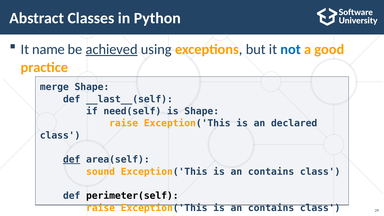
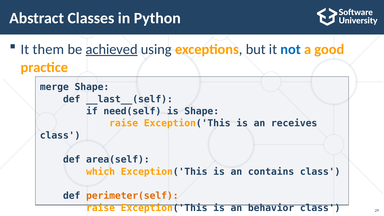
name: name -> them (48, 49)
declared: declared -> receives (294, 123)
def underline: present -> none (72, 160)
sound: sound -> which (101, 172)
perimeter(self colour: black -> orange (132, 196)
contains: contains -> behavior (271, 208)
